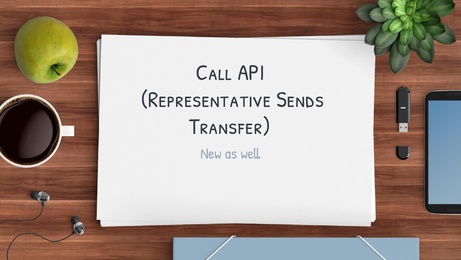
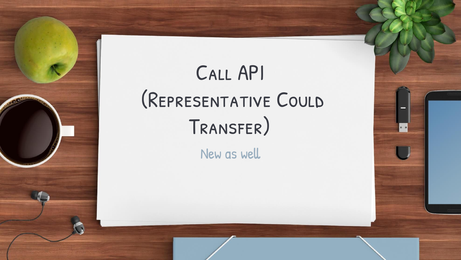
Sends: Sends -> Could (300, 100)
